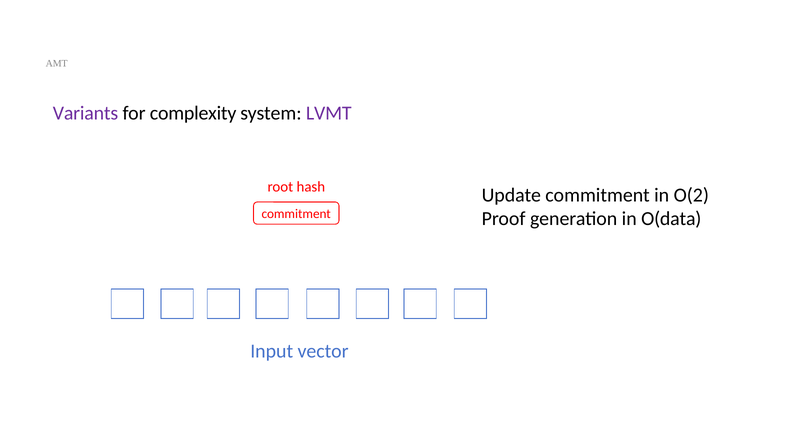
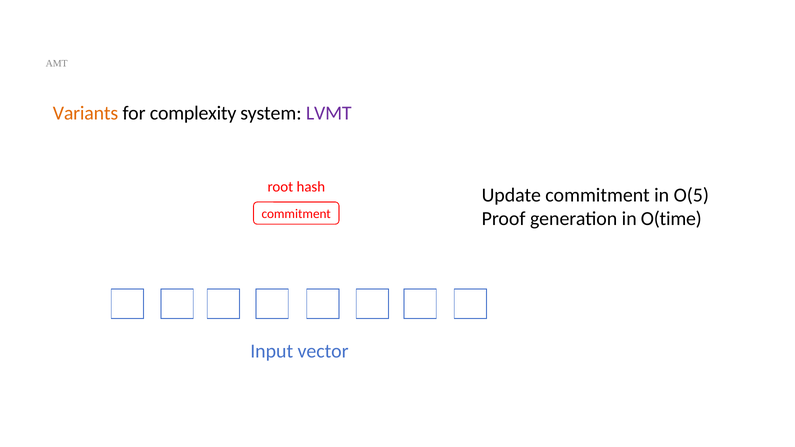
Variants colour: purple -> orange (86, 113)
O(2: O(2 -> O(5 (691, 195)
O(data: O(data -> O(time (671, 219)
